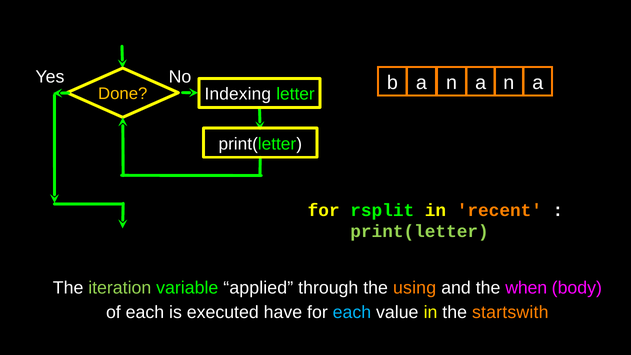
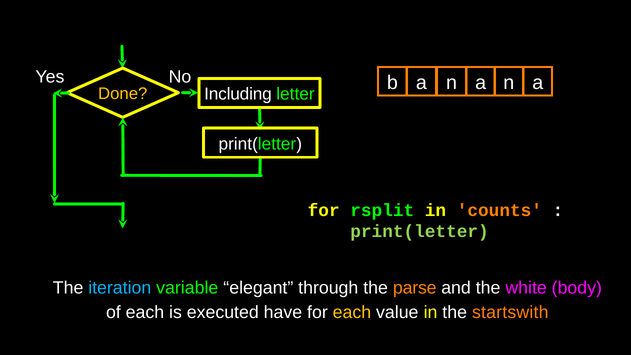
Indexing: Indexing -> Including (238, 94)
recent: recent -> counts (499, 210)
iteration colour: light green -> light blue (120, 288)
applied: applied -> elegant (258, 288)
using: using -> parse (415, 288)
when: when -> white (526, 288)
each colour: light blue -> yellow (352, 312)
